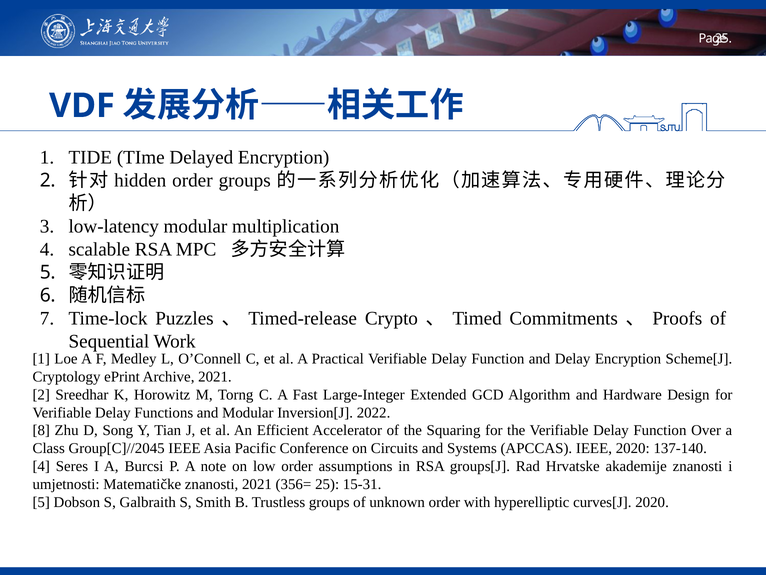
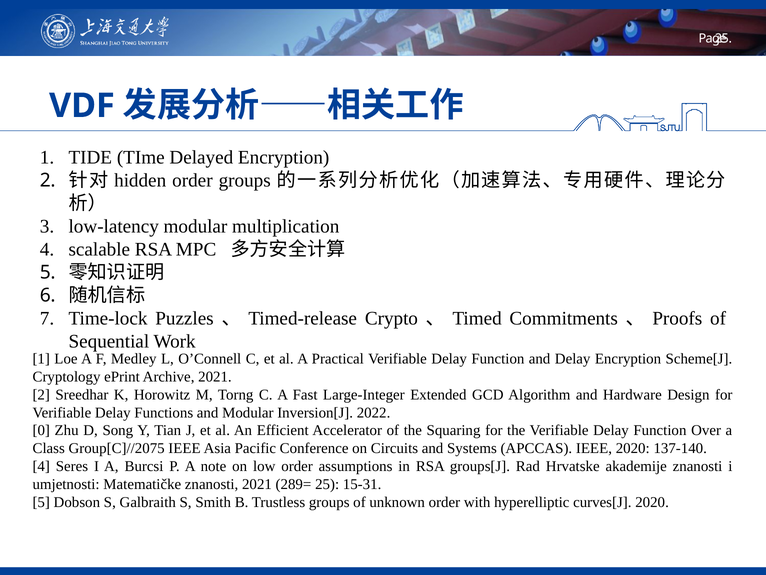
8: 8 -> 0 (41, 430)
Group[C]//2045: Group[C]//2045 -> Group[C]//2075 (117, 448)
356=: 356= -> 289= (293, 484)
